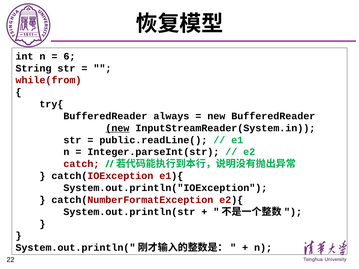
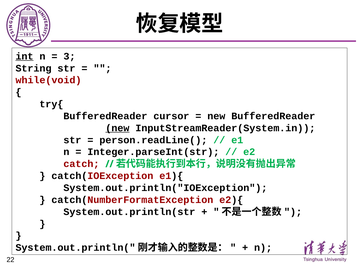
int underline: none -> present (24, 56)
6: 6 -> 3 (69, 56)
while(from: while(from -> while(void (48, 80)
always: always -> cursor (171, 116)
public.readLine(: public.readLine( -> person.readLine( (153, 140)
